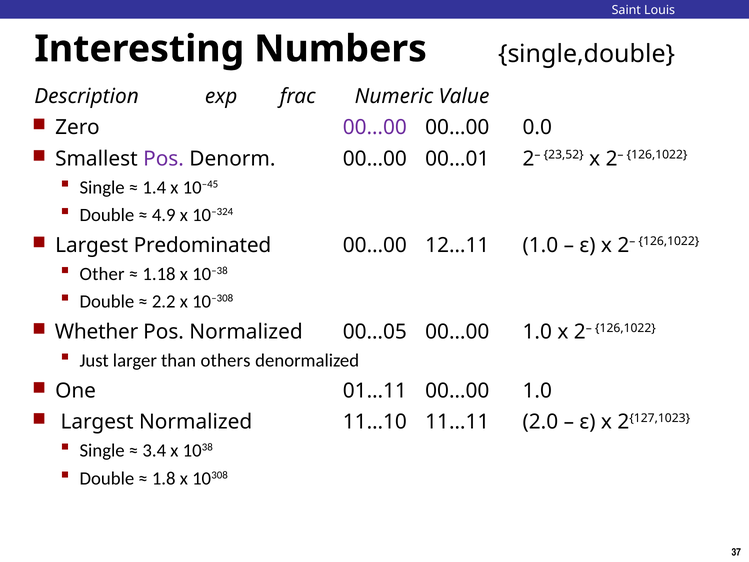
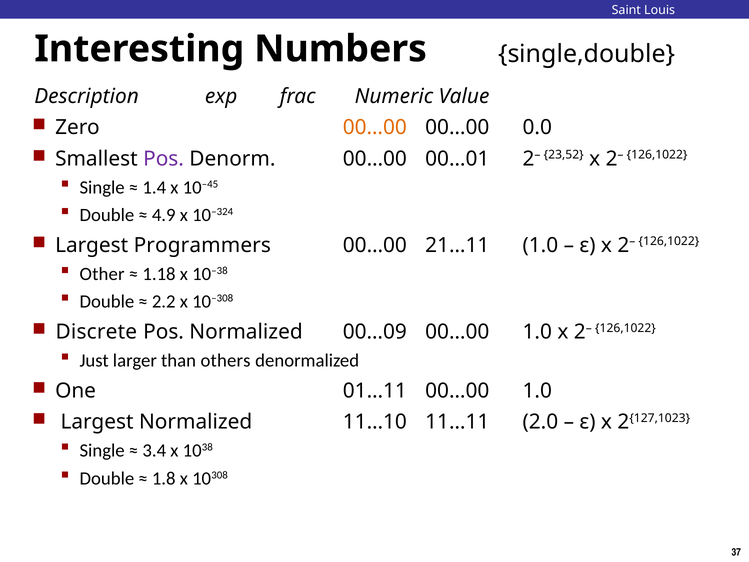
00…00 colour: purple -> orange (375, 127)
Predominated: Predominated -> Programmers (202, 245)
12…11: 12…11 -> 21…11 (457, 245)
Whether: Whether -> Discrete (96, 332)
00…05: 00…05 -> 00…09 (375, 332)
